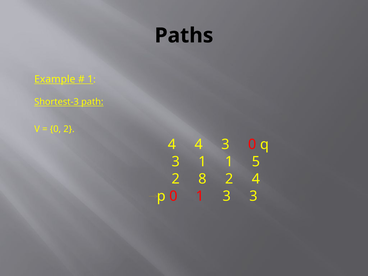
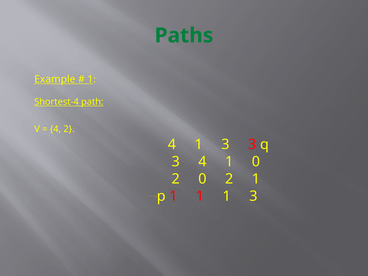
Paths colour: black -> green (184, 36)
Shortest-3: Shortest-3 -> Shortest-4 (57, 102)
0: 0 -> 4 (55, 129)
4: 4 -> 1 (199, 145)
3 0: 0 -> 3 (252, 145)
3 1: 1 -> 4 (203, 162)
1 5: 5 -> 0 (256, 162)
2 8: 8 -> 0 (203, 179)
4: 4 -> 1 (256, 179)
p 0: 0 -> 1 (173, 196)
3: 3 -> 1 (227, 196)
